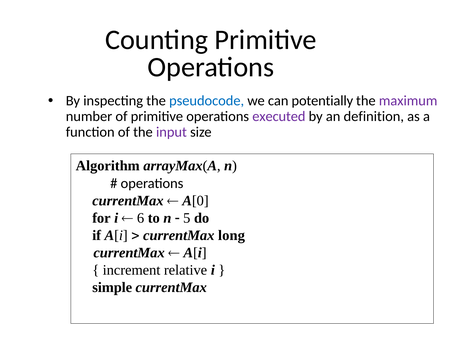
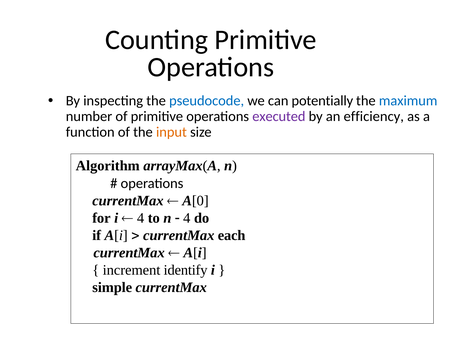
maximum colour: purple -> blue (408, 101)
definition: definition -> efficiency (374, 116)
input colour: purple -> orange (171, 132)
6: 6 -> 4 (141, 218)
5: 5 -> 4 (187, 218)
long: long -> each (232, 235)
relative: relative -> identify (186, 270)
